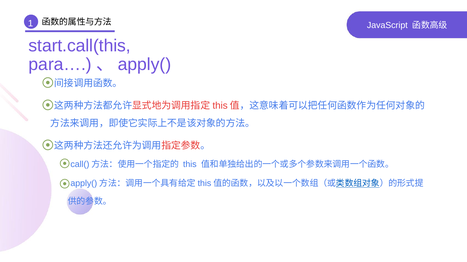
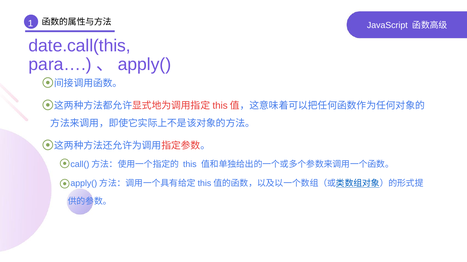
start.call(this: start.call(this -> date.call(this (80, 46)
